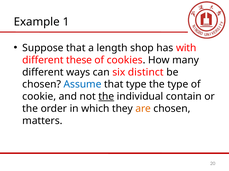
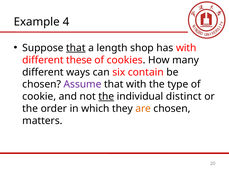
1: 1 -> 4 (66, 22)
that underline: none -> present (76, 48)
distinct: distinct -> contain (146, 72)
Assume colour: blue -> purple (83, 85)
that type: type -> with (136, 85)
contain: contain -> distinct (184, 97)
